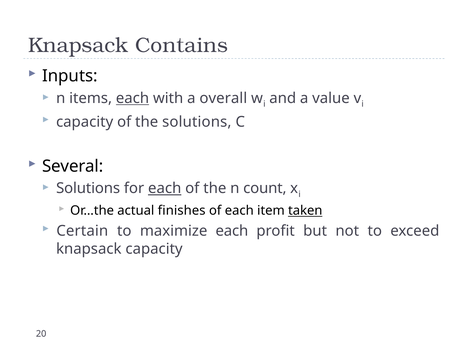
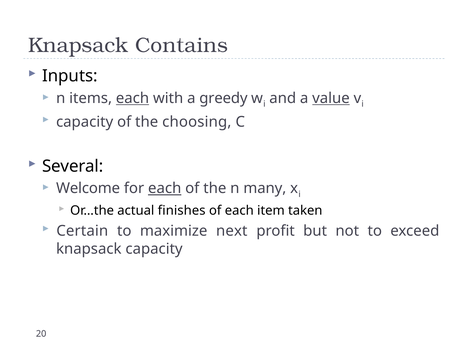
overall: overall -> greedy (223, 98)
value underline: none -> present (331, 98)
the solutions: solutions -> choosing (197, 122)
Solutions: Solutions -> Welcome (88, 188)
count: count -> many (265, 188)
taken underline: present -> none (305, 211)
maximize each: each -> next (232, 231)
